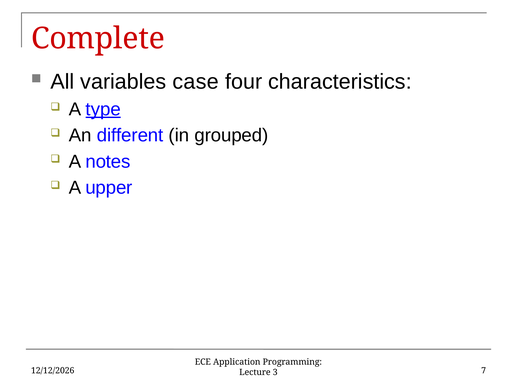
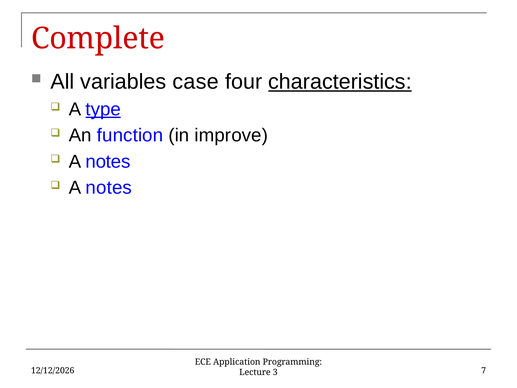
characteristics underline: none -> present (340, 82)
different: different -> function (130, 135)
grouped: grouped -> improve (231, 135)
upper: upper -> notes (109, 188)
